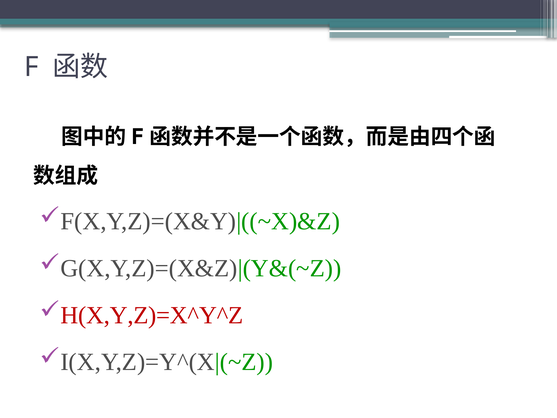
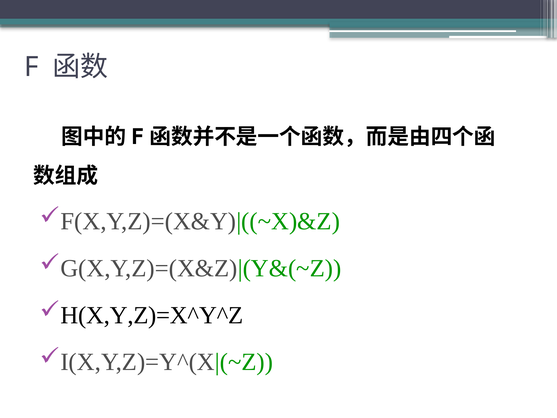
H(X,Y,Z)=X^Y^Z colour: red -> black (152, 315)
